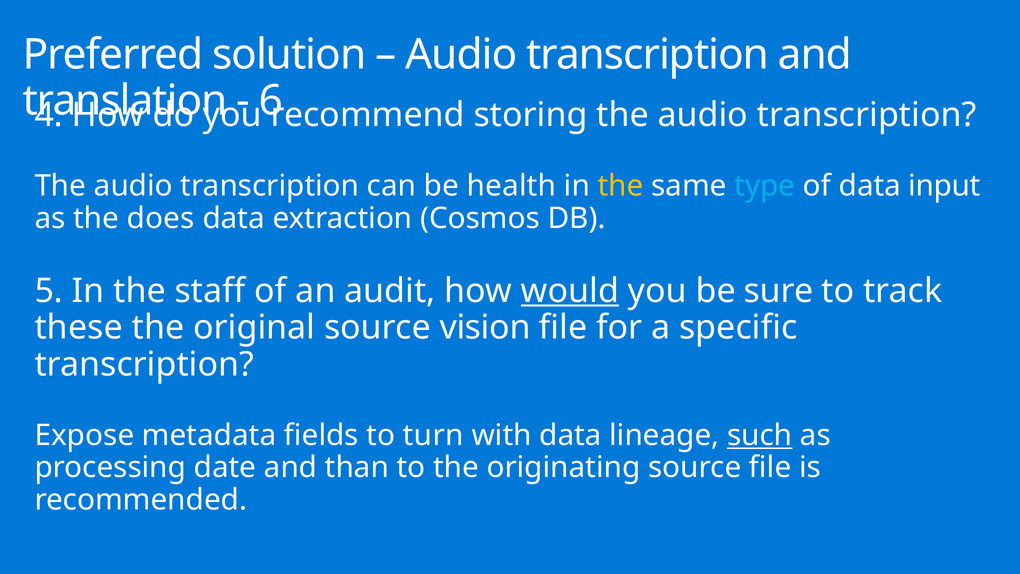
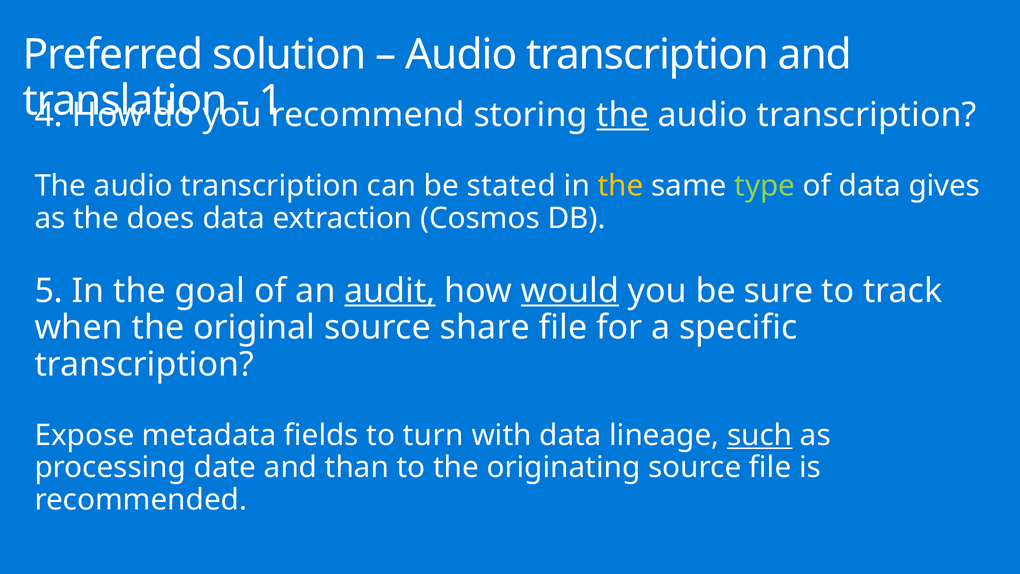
6: 6 -> 1 (271, 100)
the underline: none -> present (623, 115)
health: health -> stated (511, 186)
type colour: light blue -> light green (765, 186)
input: input -> gives (944, 186)
staff: staff -> goal (210, 291)
audit underline: none -> present (390, 291)
these: these -> when (79, 327)
vision: vision -> share (485, 327)
